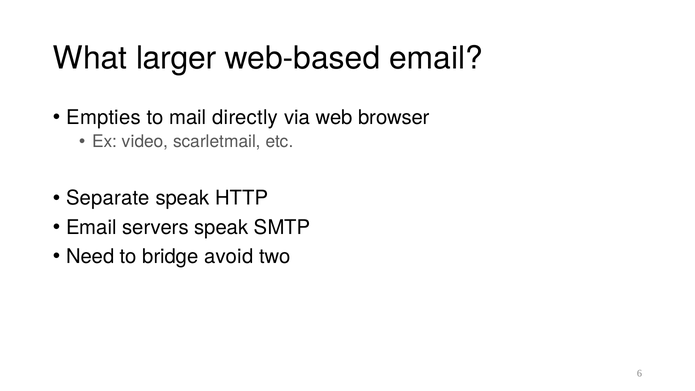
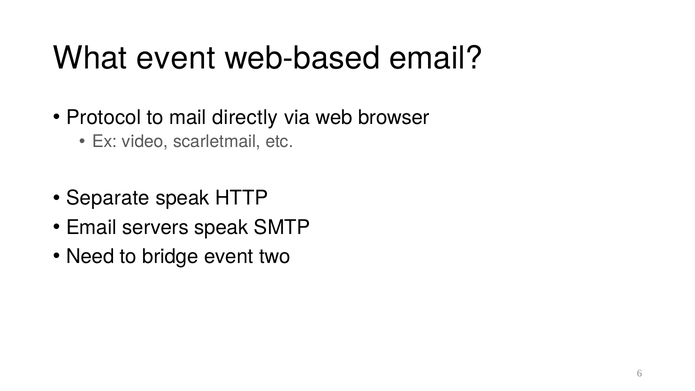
What larger: larger -> event (176, 58)
Empties: Empties -> Protocol (104, 118)
bridge avoid: avoid -> event (229, 256)
